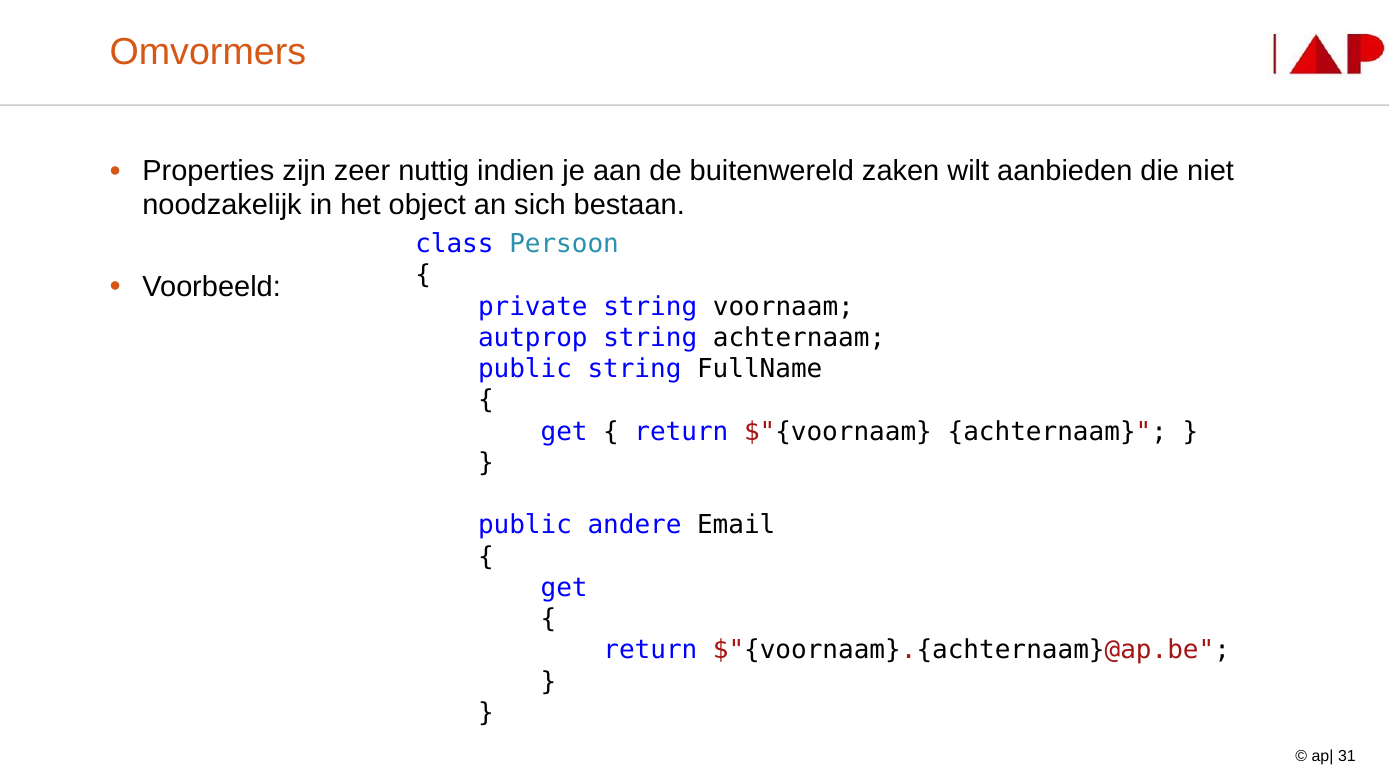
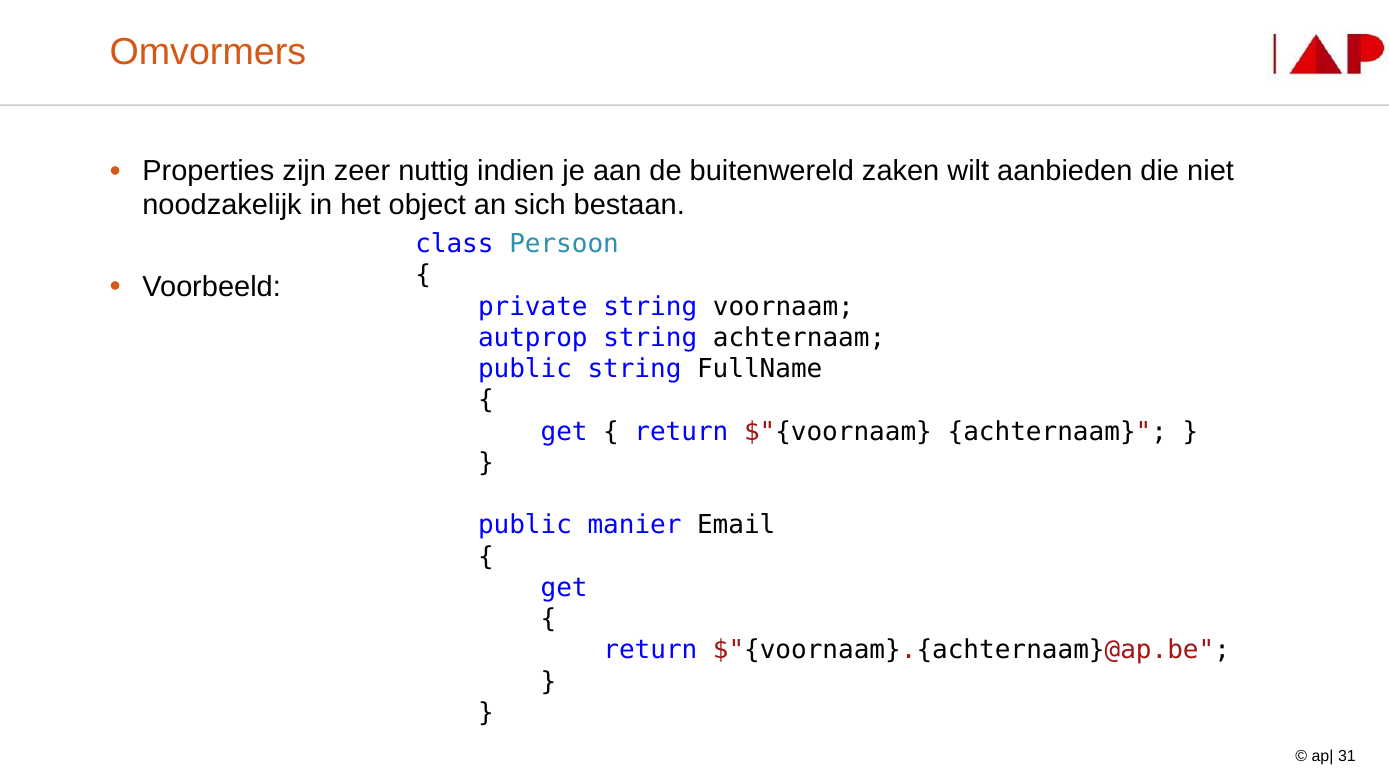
andere: andere -> manier (635, 526)
